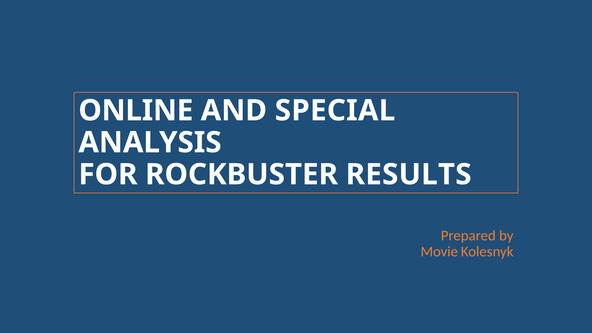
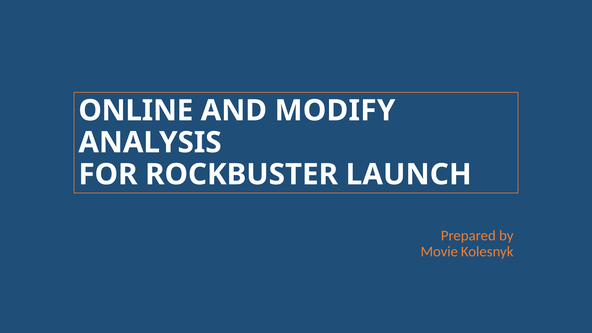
SPECIAL: SPECIAL -> MODIFY (335, 111)
RESULTS: RESULTS -> LAUNCH (409, 174)
